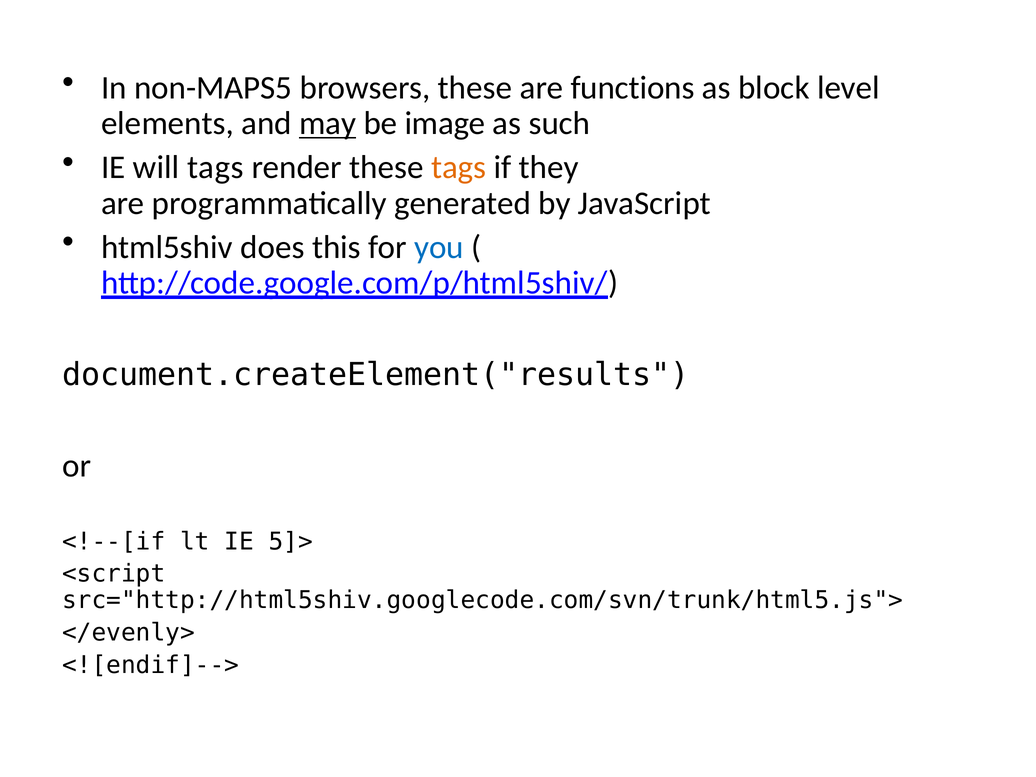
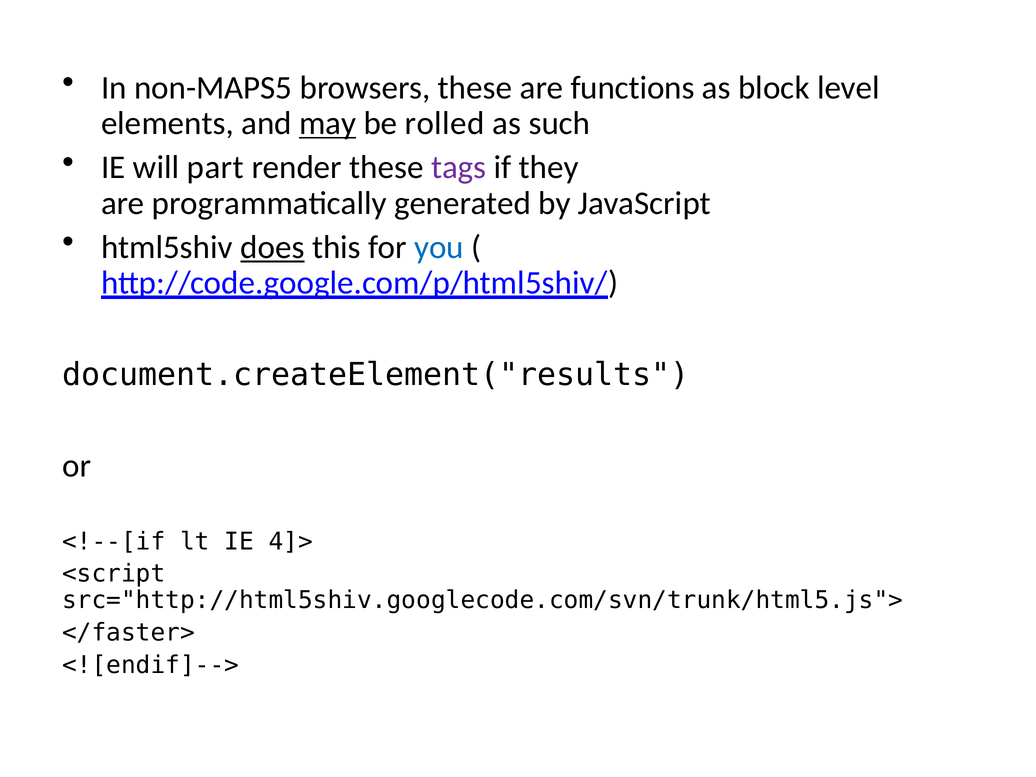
image: image -> rolled (445, 124)
will tags: tags -> part (215, 168)
tags colour: orange -> purple (459, 168)
does underline: none -> present (272, 247)
5]>: 5]> -> 4]> (291, 542)
</evenly>: </evenly> -> </faster> (128, 633)
